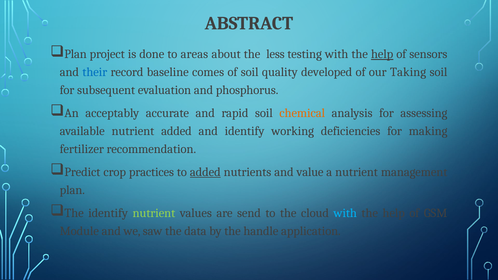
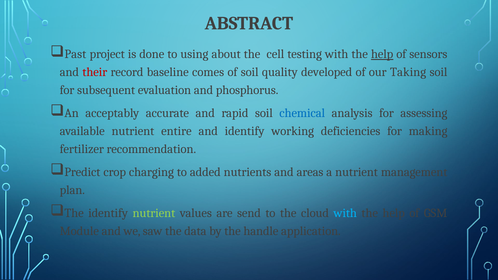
Plan: Plan -> Past (75, 54)
areas: areas -> using (194, 54)
less: less -> cell (275, 54)
their colour: blue -> red (95, 72)
chemical colour: orange -> blue (302, 113)
nutrient added: added -> entire (176, 131)
practices: practices -> charging (151, 172)
added underline: present -> none (205, 172)
value: value -> areas (310, 172)
